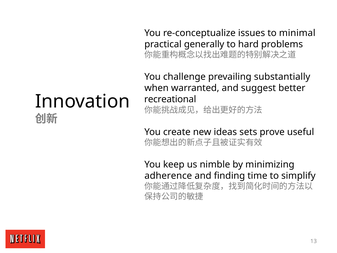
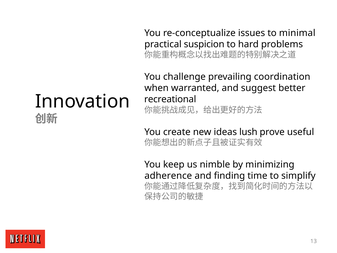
generally: generally -> suspicion (204, 44)
substantially: substantially -> coordination (282, 77)
sets: sets -> lush (248, 132)
